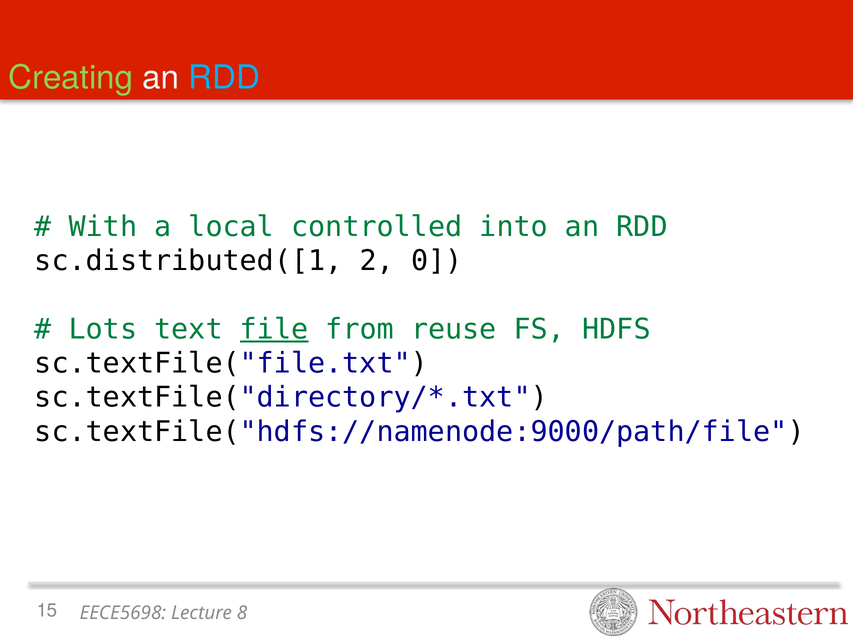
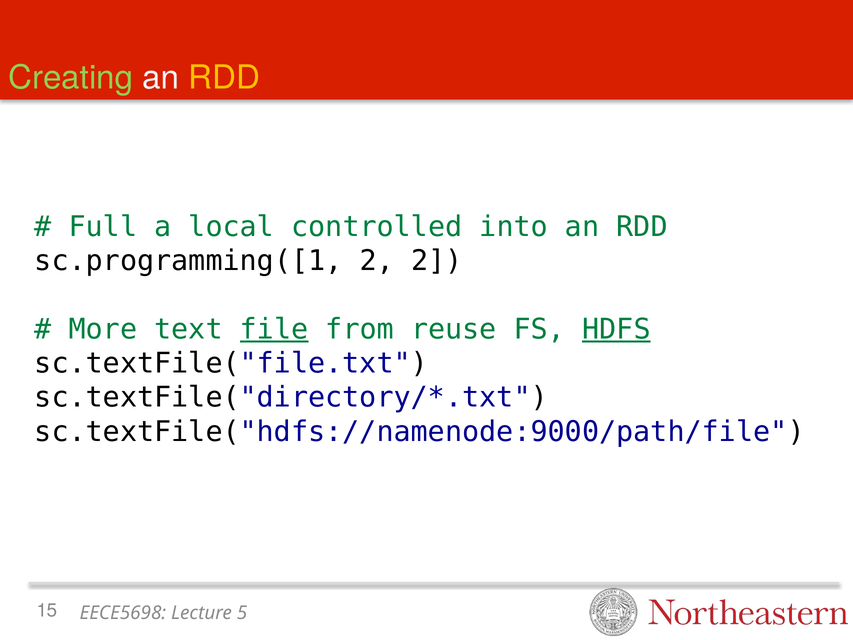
RDD colour: light blue -> yellow (224, 78)
With: With -> Full (103, 227)
sc.distributed([1: sc.distributed([1 -> sc.programming([1 (188, 261)
2 0: 0 -> 2 (437, 261)
Lots: Lots -> More (103, 329)
HDFS underline: none -> present (616, 329)
8: 8 -> 5 (242, 613)
